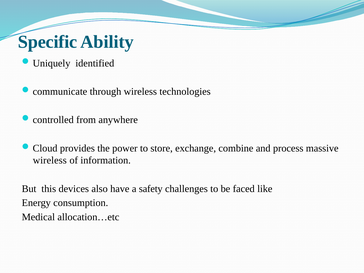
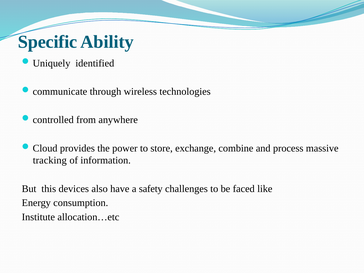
wireless: wireless -> tracking (50, 160)
Medical: Medical -> Institute (38, 217)
